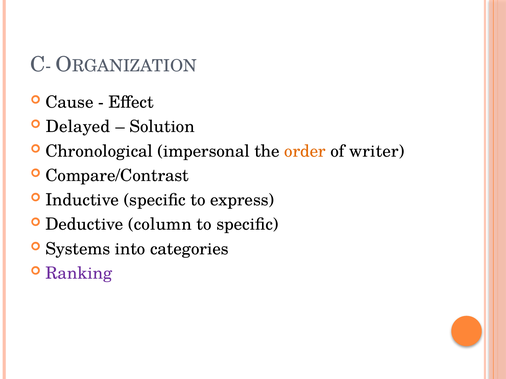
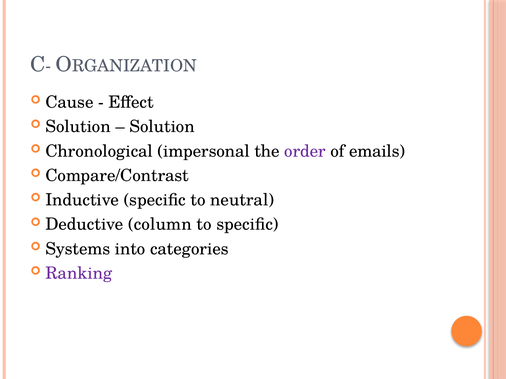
Delayed: Delayed -> Solution (78, 127)
order colour: orange -> purple (305, 151)
writer: writer -> emails (377, 151)
express: express -> neutral (242, 200)
